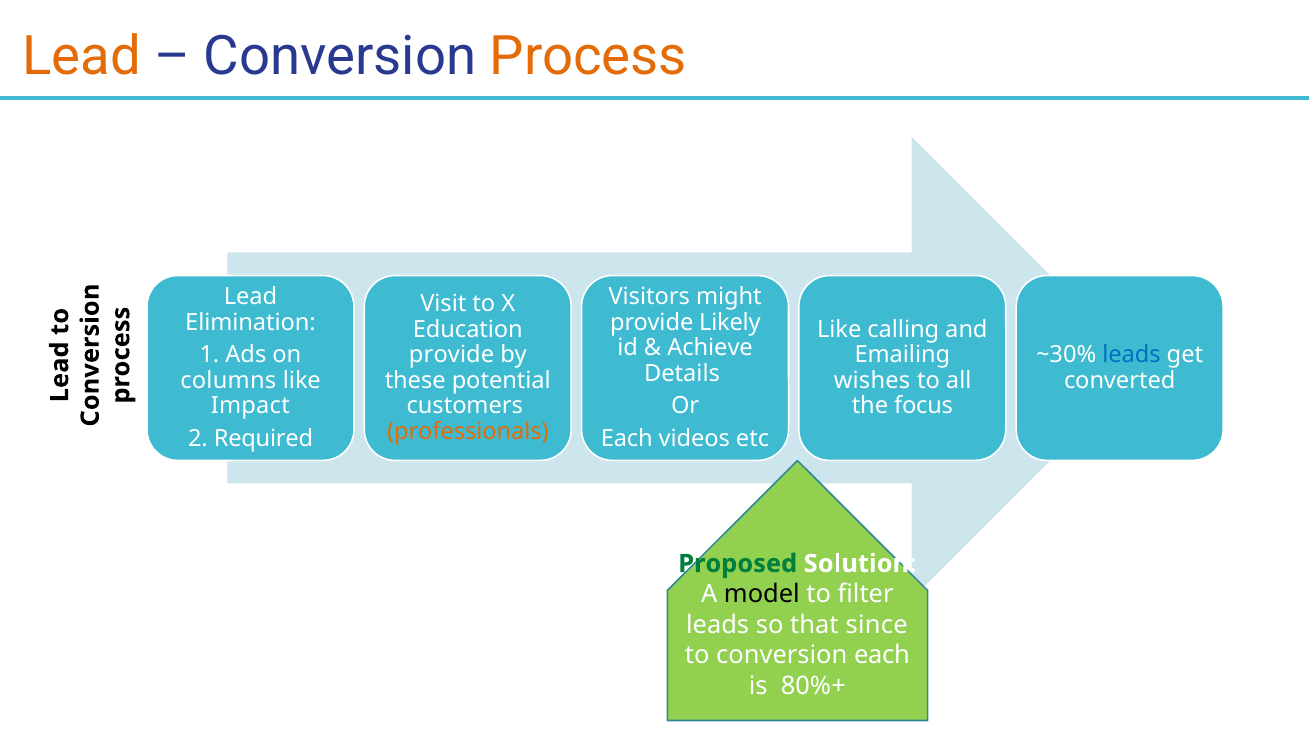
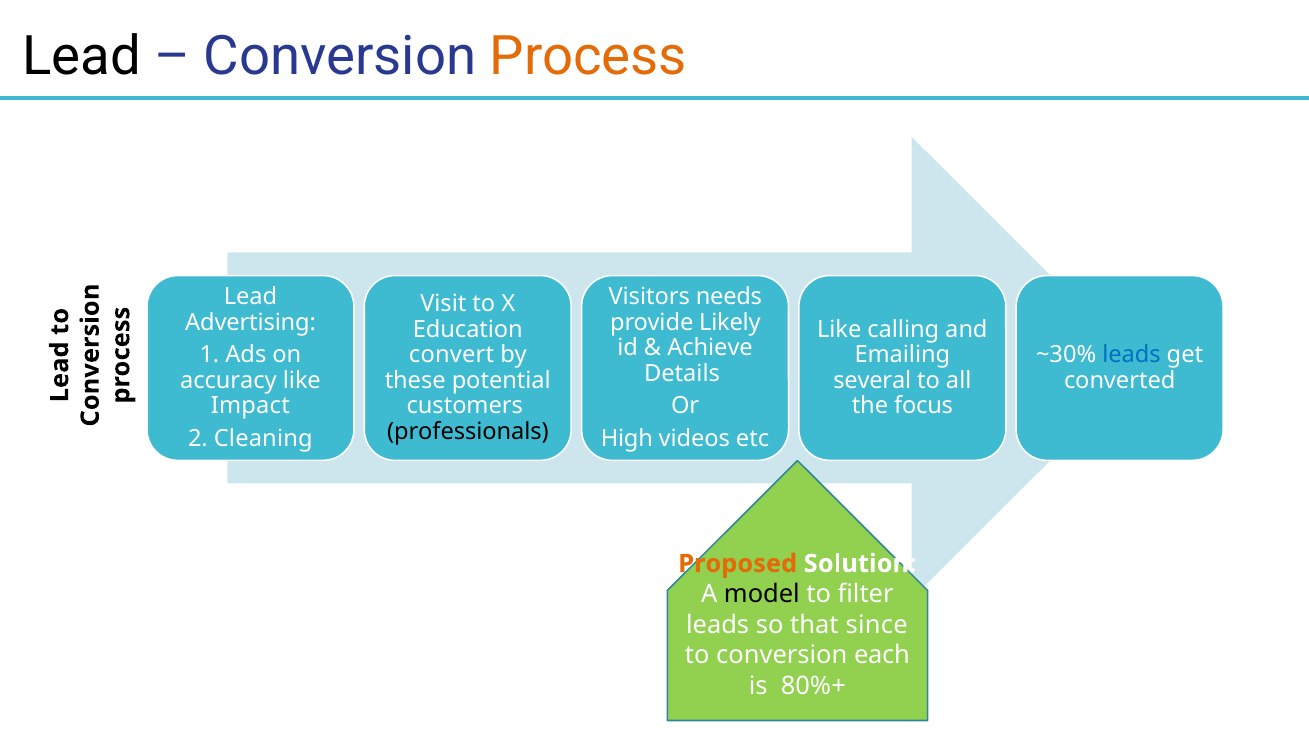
Lead colour: orange -> black (82, 57)
might: might -> needs (729, 297)
Elimination: Elimination -> Advertising (251, 322)
provide: provide -> convert (452, 355)
columns: columns -> accuracy (228, 381)
wishes: wishes -> several (872, 381)
professionals colour: orange -> black (468, 432)
Required: Required -> Cleaning (263, 439)
Each: Each -> High (627, 439)
Proposed colour: green -> orange (738, 564)
